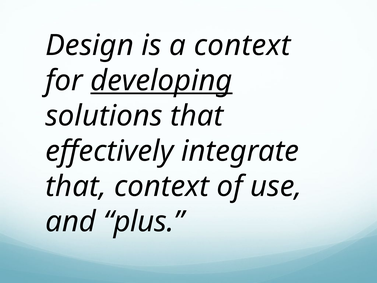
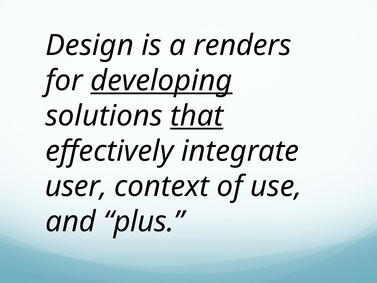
a context: context -> renders (243, 45)
that underline: none -> present (197, 116)
that: that -> user (76, 186)
